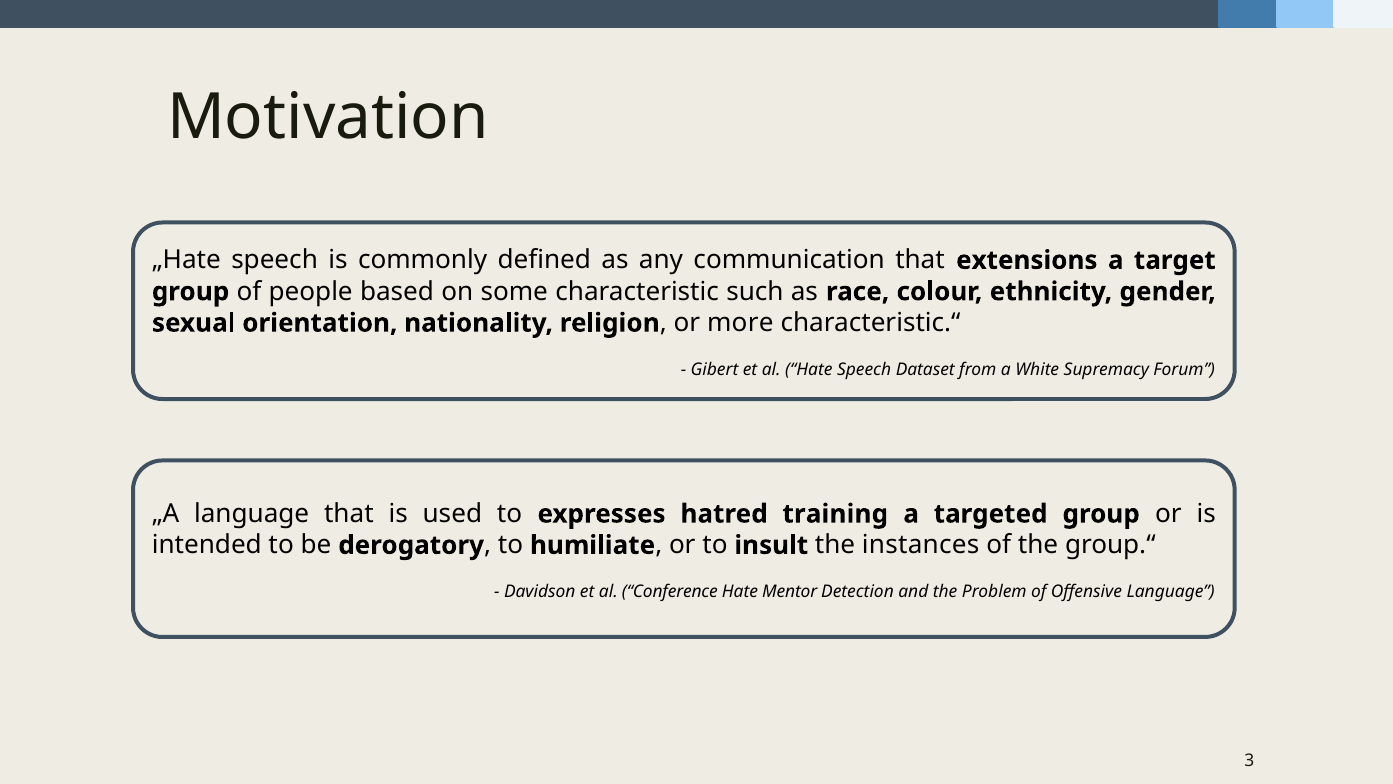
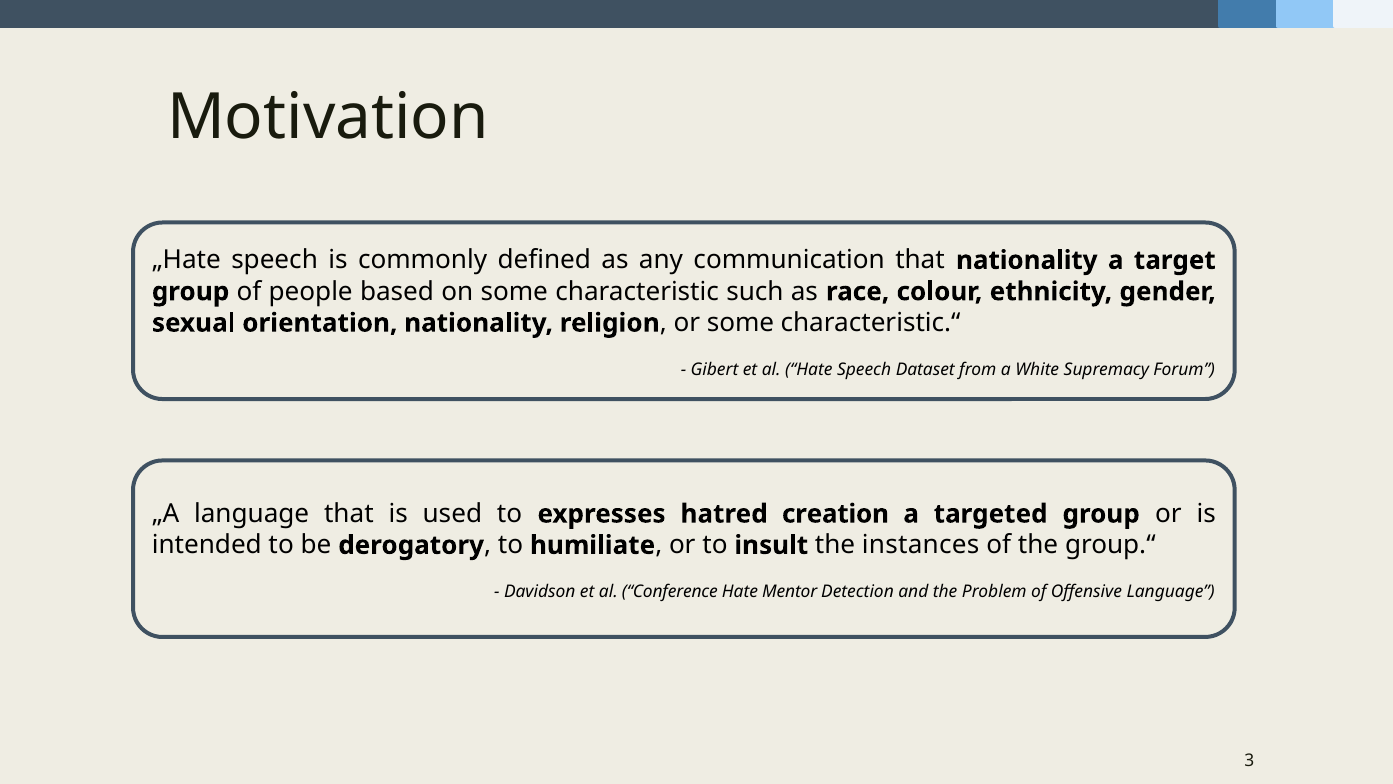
that extensions: extensions -> nationality (1027, 260)
or more: more -> some (741, 323)
training: training -> creation (835, 514)
